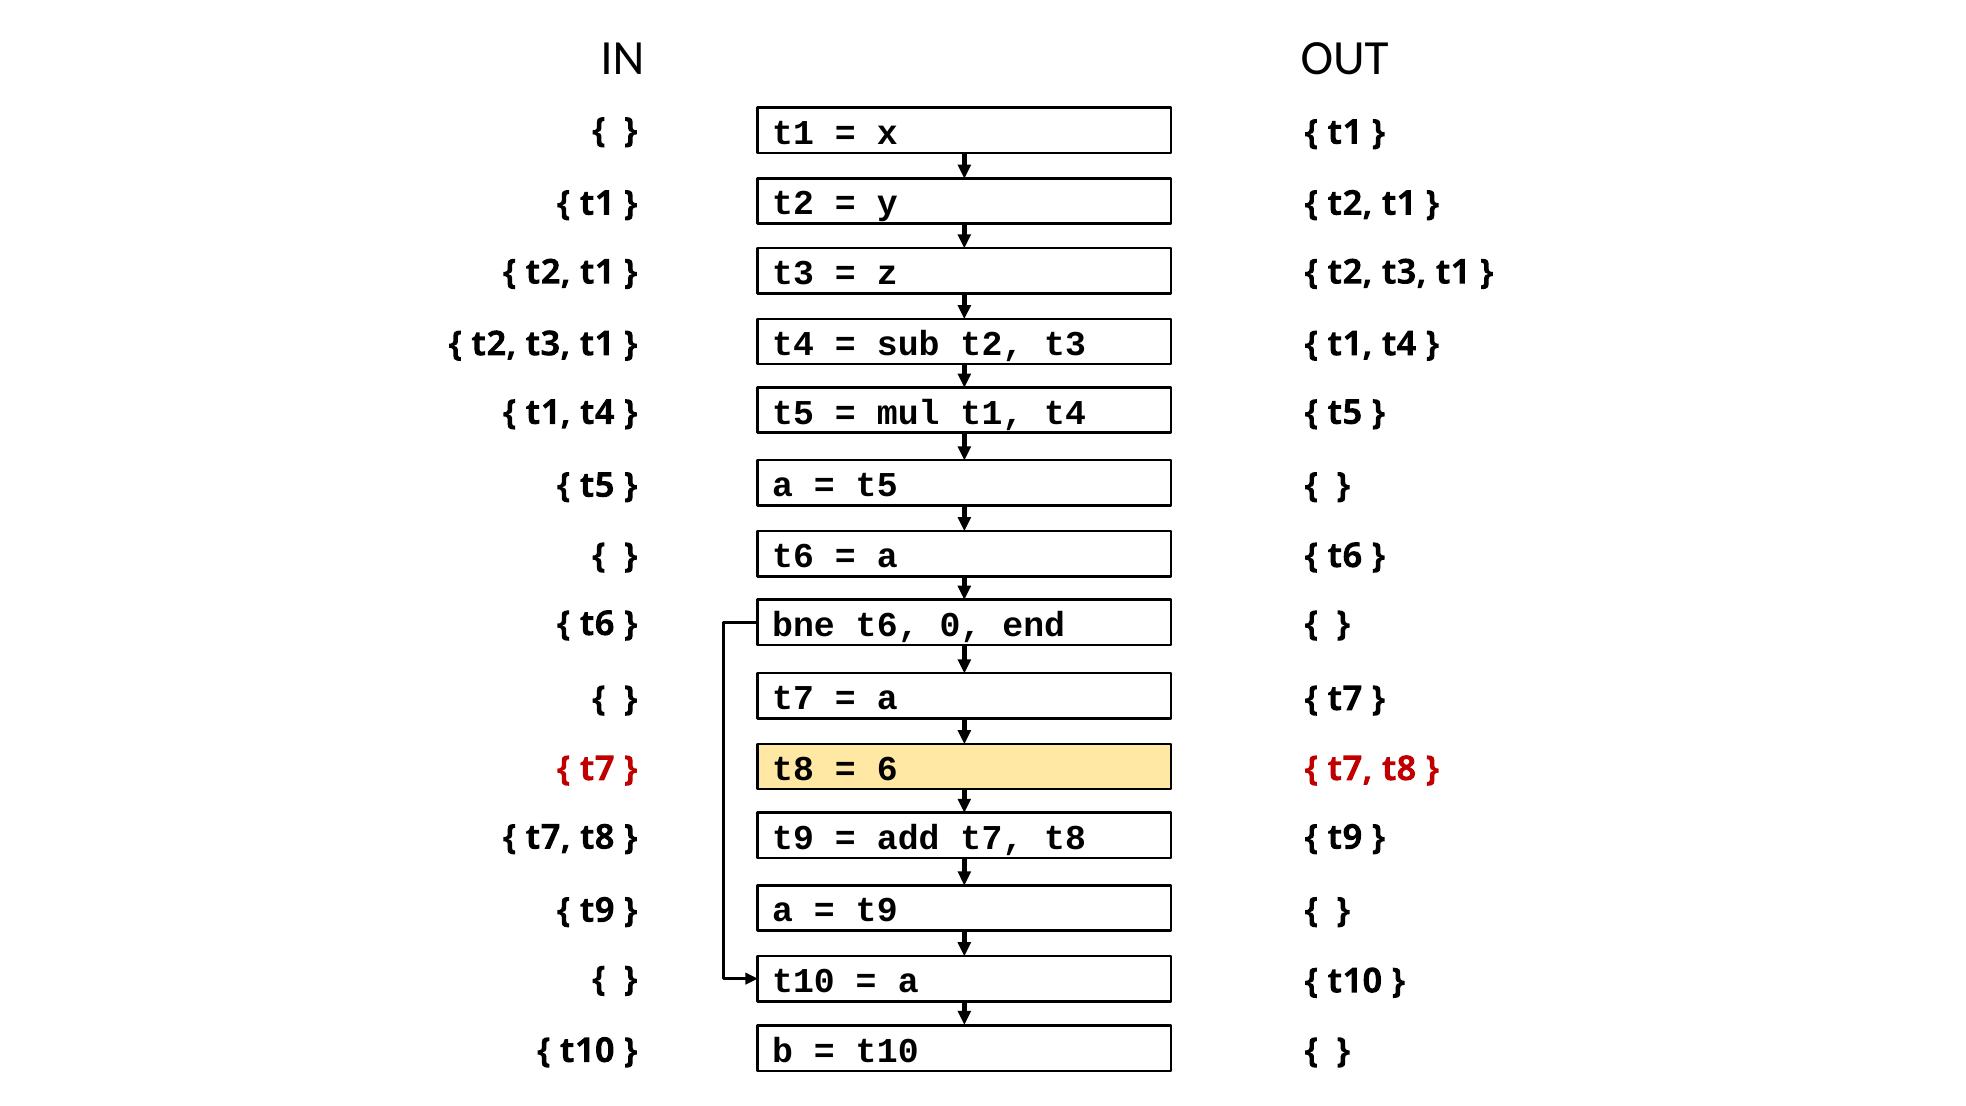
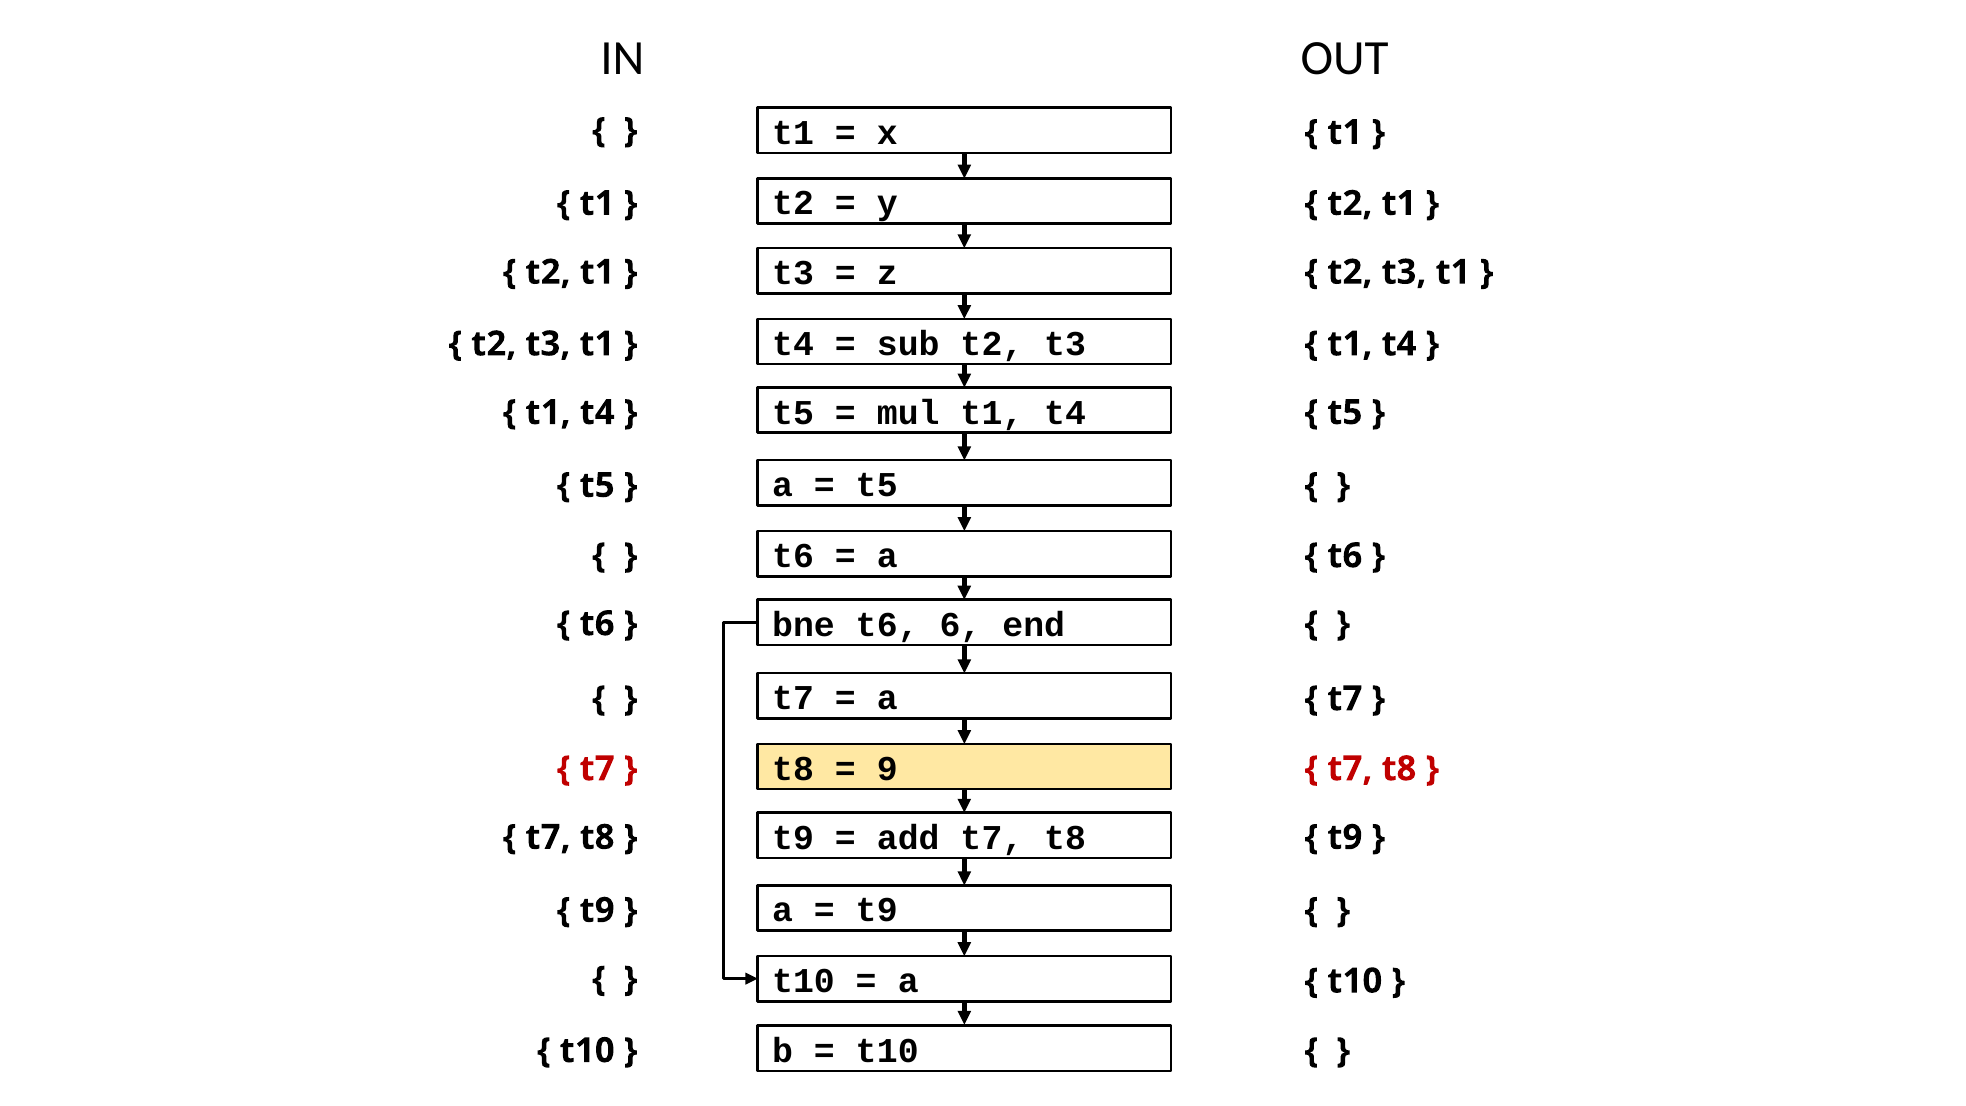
0: 0 -> 6 (960, 625)
6: 6 -> 9 (887, 769)
